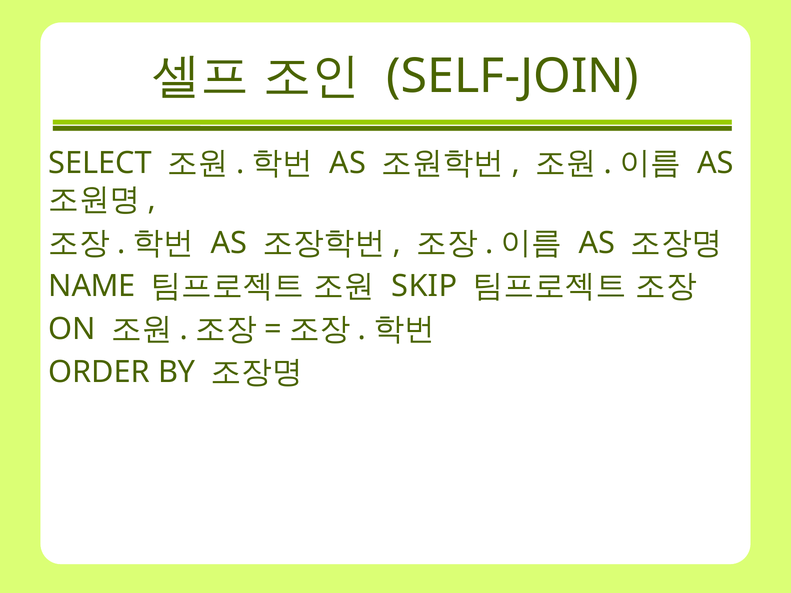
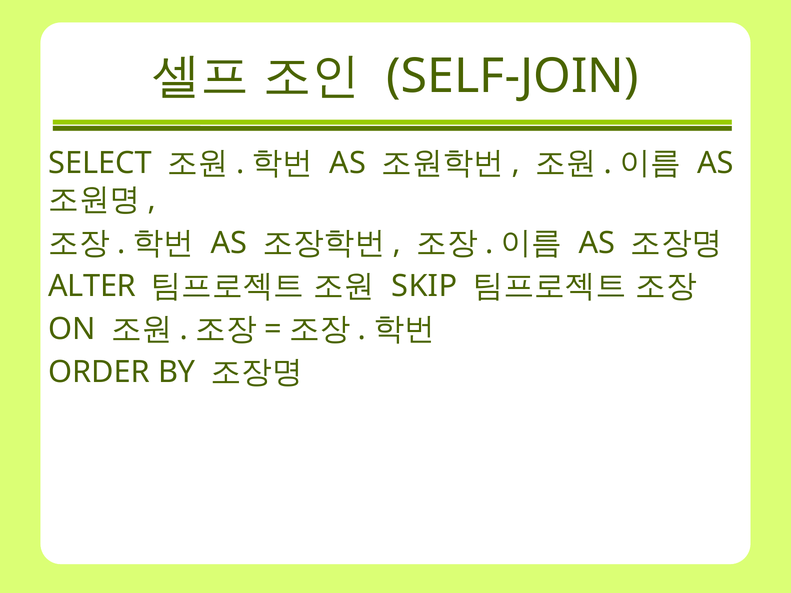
NAME: NAME -> ALTER (92, 286)
